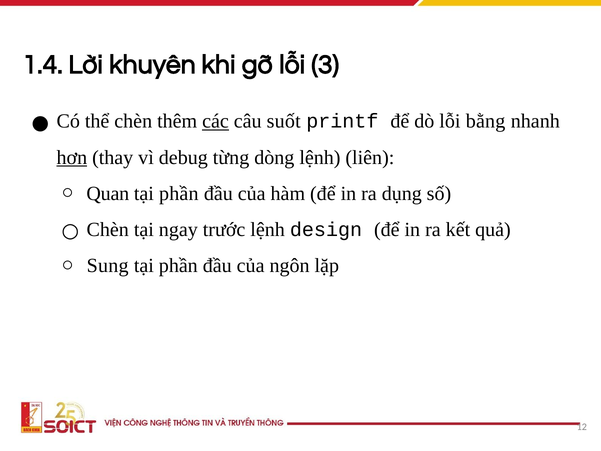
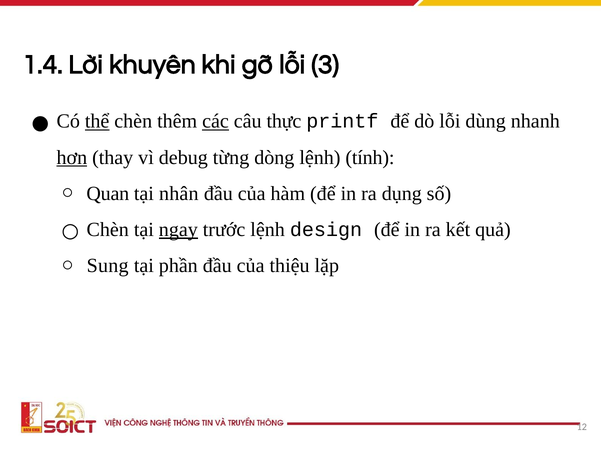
thể underline: none -> present (97, 121)
suốt: suốt -> thực (284, 121)
bằng: bằng -> dùng (486, 121)
liên: liên -> tính (370, 157)
phần: phần -> nhân (179, 193)
ngay underline: none -> present (178, 229)
ngôn: ngôn -> thiệu (290, 266)
